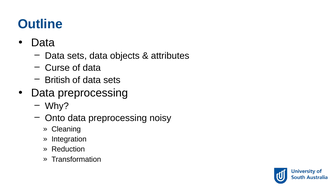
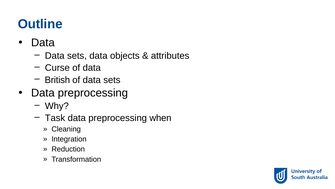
Onto: Onto -> Task (55, 118)
noisy: noisy -> when (160, 118)
